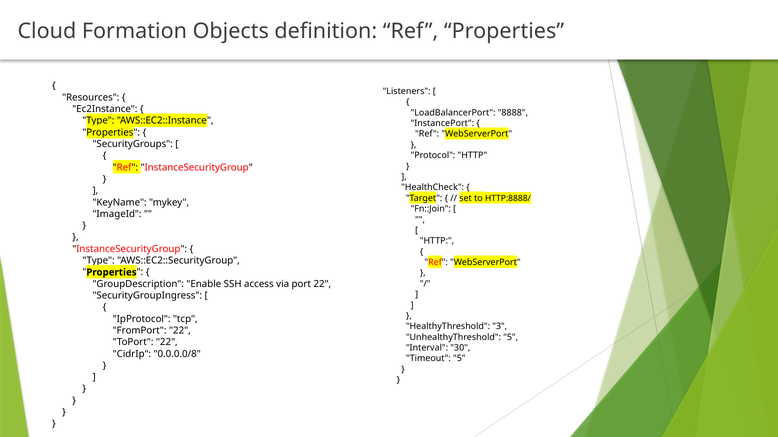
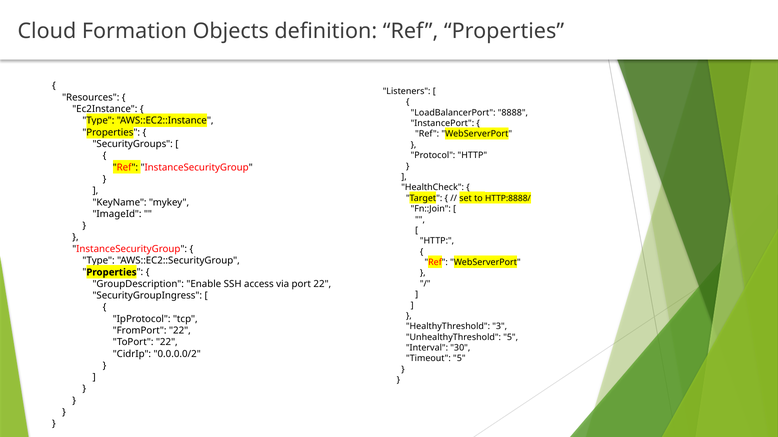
0.0.0.0/8: 0.0.0.0/8 -> 0.0.0.0/2 (177, 354)
